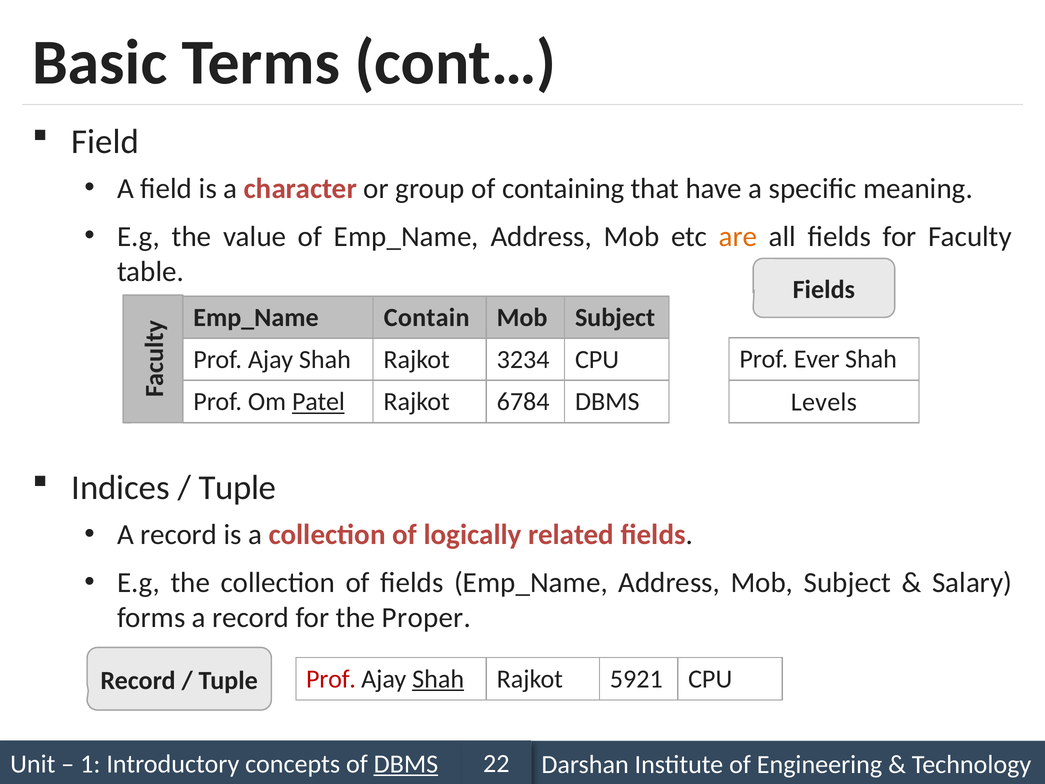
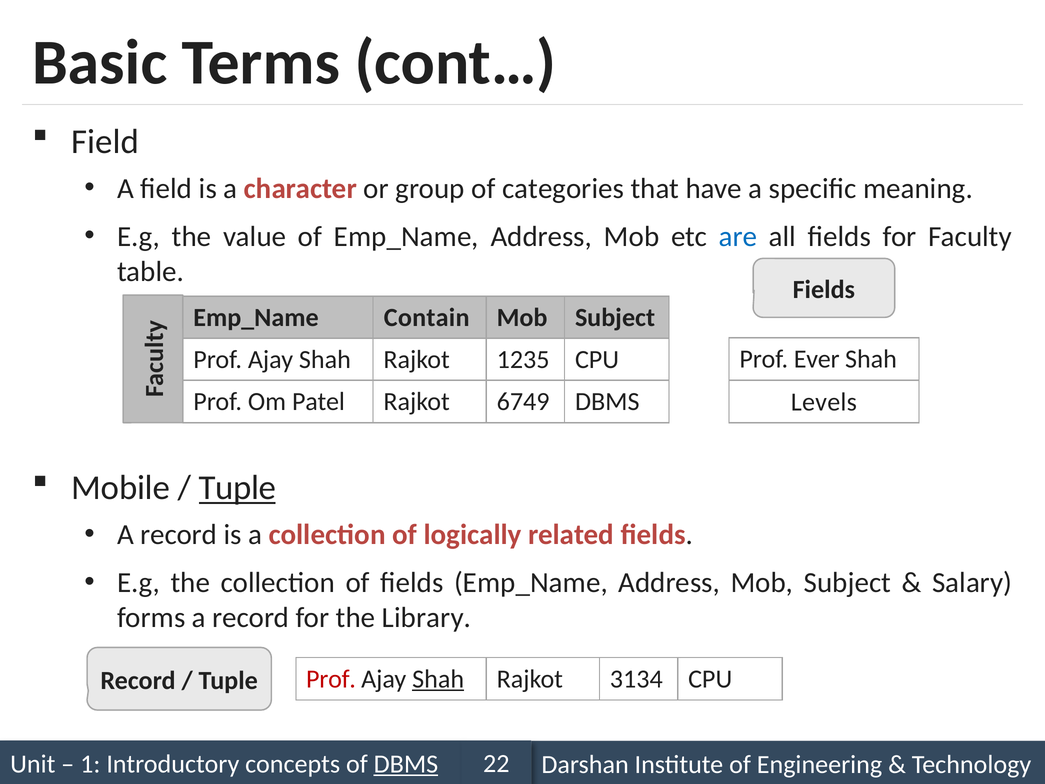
containing: containing -> categories (563, 188)
are colour: orange -> blue (738, 236)
3234: 3234 -> 1235 (523, 359)
Patel underline: present -> none (318, 402)
6784: 6784 -> 6749 (523, 402)
Indices: Indices -> Mobile (121, 488)
Tuple underline: none -> present (237, 488)
Proper: Proper -> Library (426, 617)
5921: 5921 -> 3134 (636, 679)
